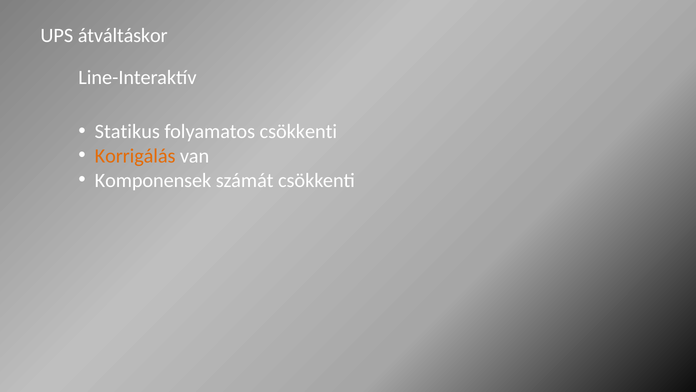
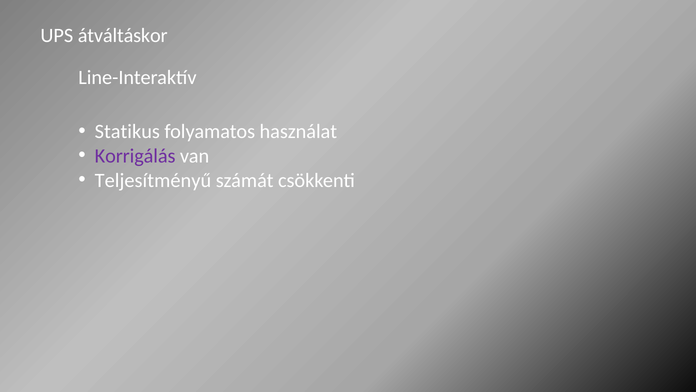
folyamatos csökkenti: csökkenti -> használat (298, 131)
Korrigálás colour: orange -> purple (135, 156)
Komponensek: Komponensek -> Teljesítményű (153, 180)
